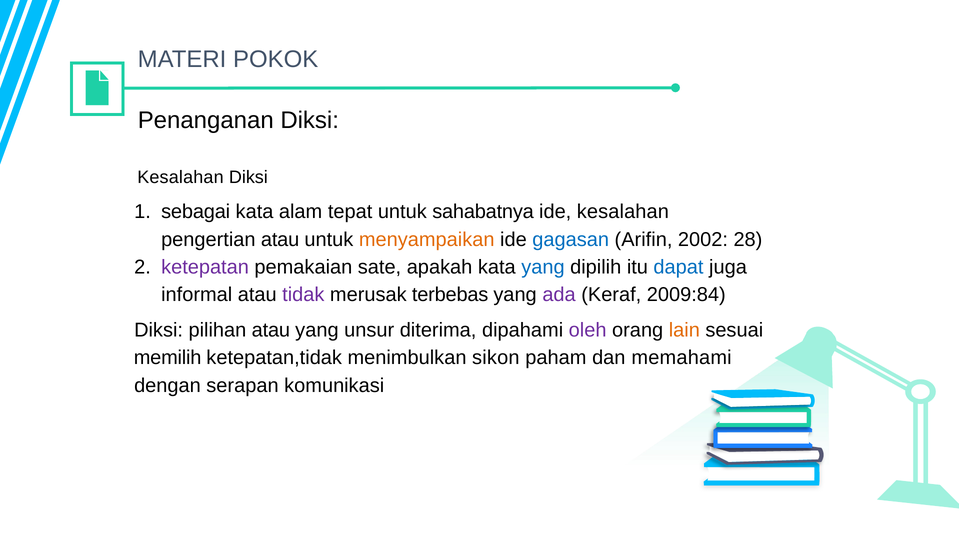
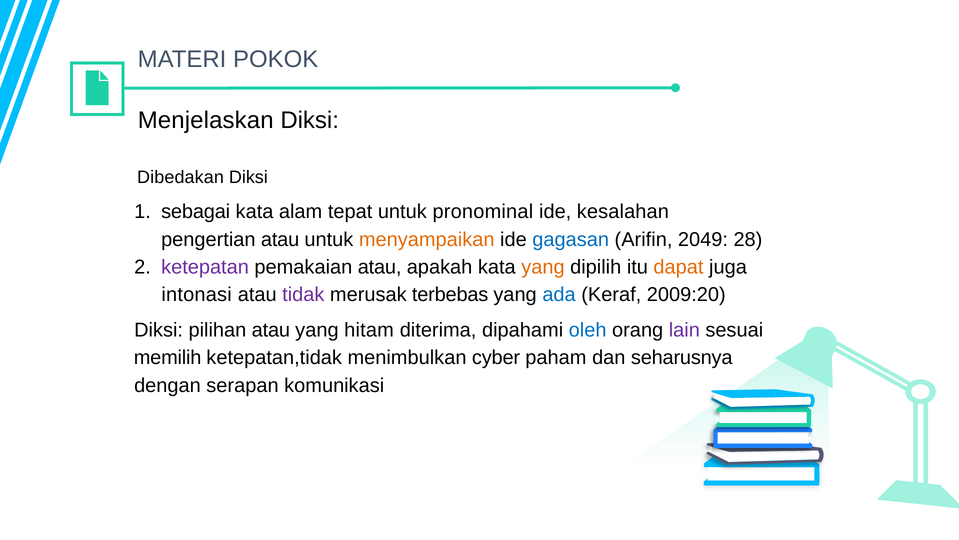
Penanganan: Penanganan -> Menjelaskan (206, 120)
Kesalahan: Kesalahan -> Dibedakan (181, 177)
sahabatnya: sahabatnya -> pronominal (483, 212)
2002: 2002 -> 2049 (703, 239)
pemakaian sate: sate -> atau (380, 267)
yang colour: blue -> orange (543, 267)
dapat colour: blue -> orange (678, 267)
informal: informal -> intonasi (197, 294)
ada colour: purple -> blue (559, 294)
2009:84: 2009:84 -> 2009:20 (686, 294)
unsur: unsur -> hitam (369, 330)
oleh colour: purple -> blue (588, 330)
lain colour: orange -> purple (684, 330)
sikon: sikon -> cyber (496, 357)
memahami: memahami -> seharusnya (682, 357)
